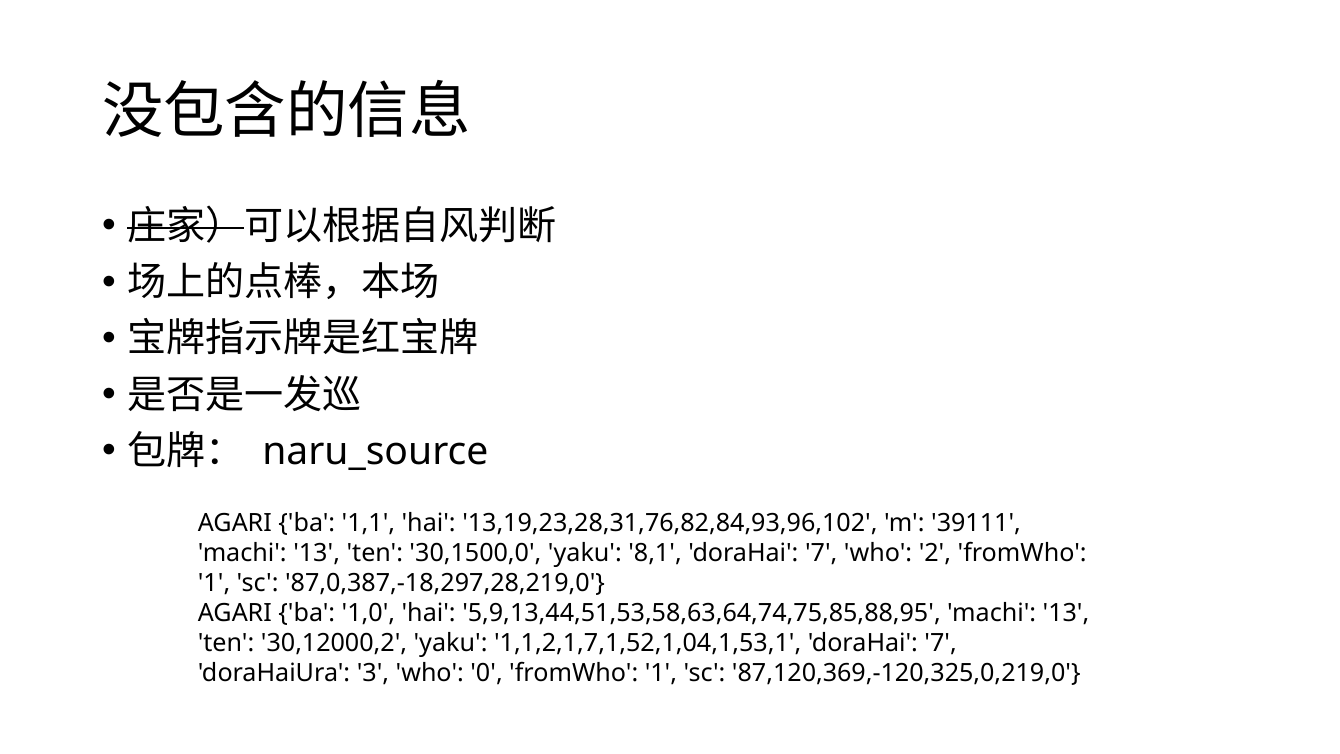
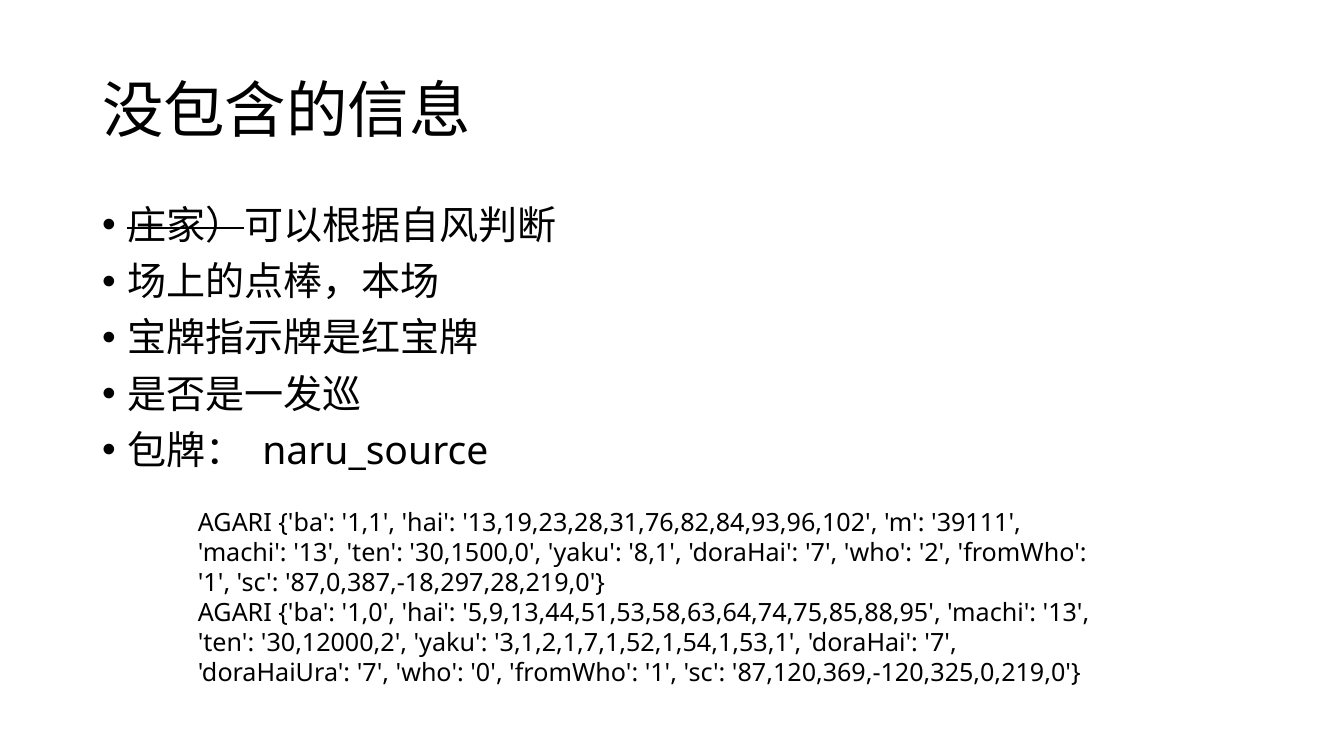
1,1,2,1,7,1,52,1,04,1,53,1: 1,1,2,1,7,1,52,1,04,1,53,1 -> 3,1,2,1,7,1,52,1,54,1,53,1 (648, 643)
doraHaiUra 3: 3 -> 7 (373, 673)
